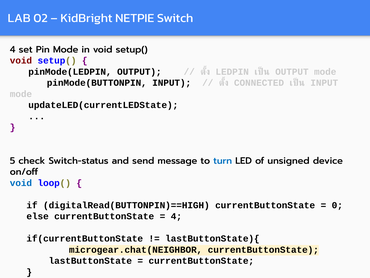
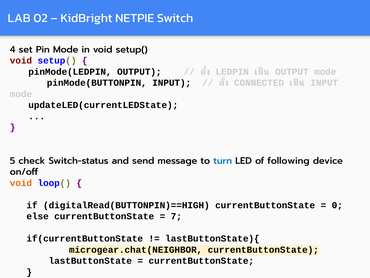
unsigned: unsigned -> following (288, 160)
void colour: blue -> orange (21, 183)
4: 4 -> 7 (176, 216)
